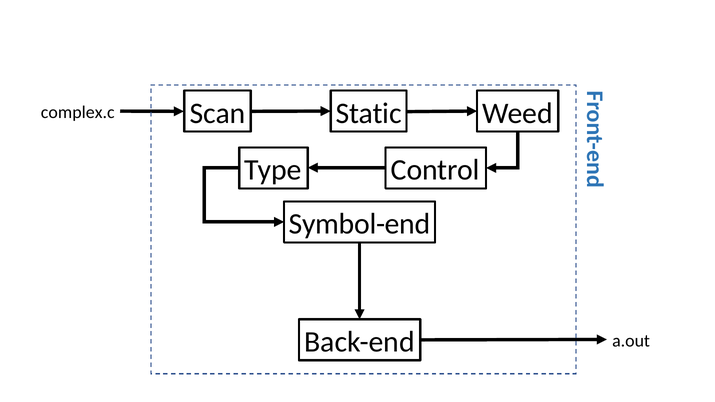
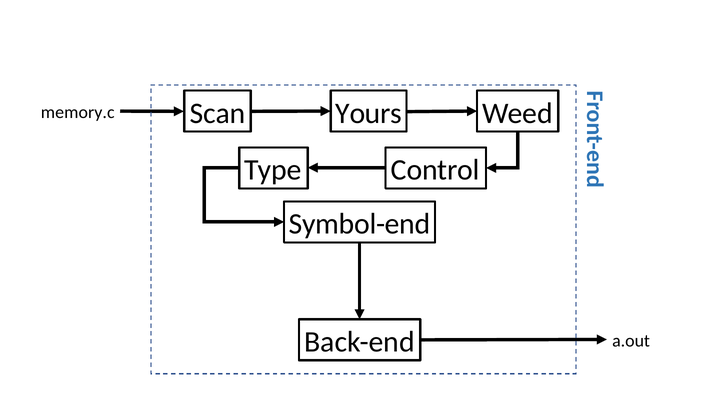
Static: Static -> Yours (369, 113)
complex.c: complex.c -> memory.c (78, 112)
